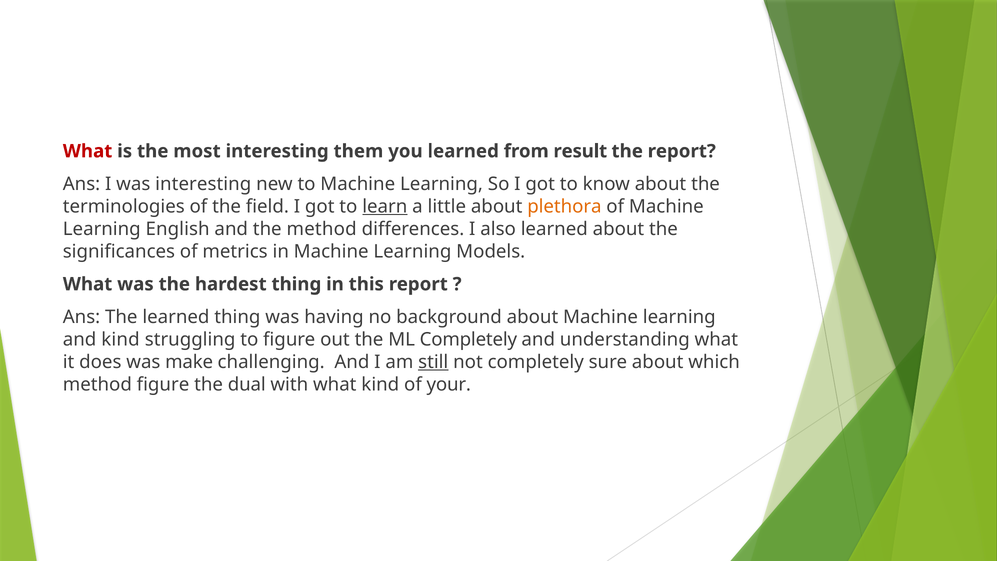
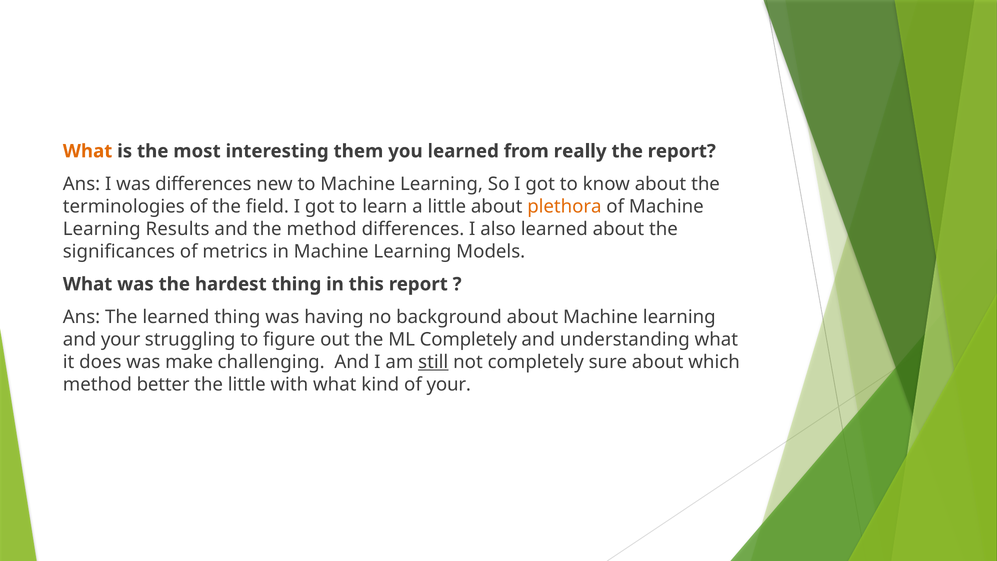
What colour: red -> orange (88, 151)
result: result -> really (580, 151)
was interesting: interesting -> differences (203, 184)
learn underline: present -> none (385, 206)
English: English -> Results (178, 229)
and kind: kind -> your (121, 339)
method figure: figure -> better (163, 384)
the dual: dual -> little (247, 384)
